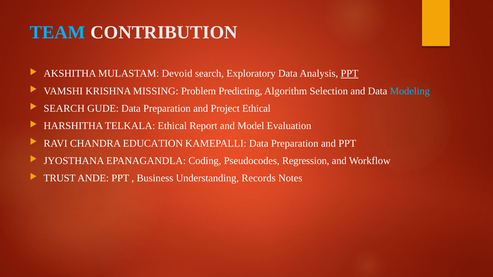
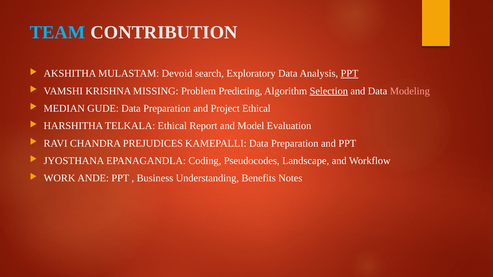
Selection underline: none -> present (329, 91)
Modeling colour: light blue -> pink (410, 91)
SEARCH: SEARCH -> MEDIAN (64, 109)
EDUCATION: EDUCATION -> PREJUDICES (153, 143)
Regression: Regression -> Landscape (306, 161)
TRUST: TRUST -> WORK (60, 178)
Records: Records -> Benefits (259, 178)
